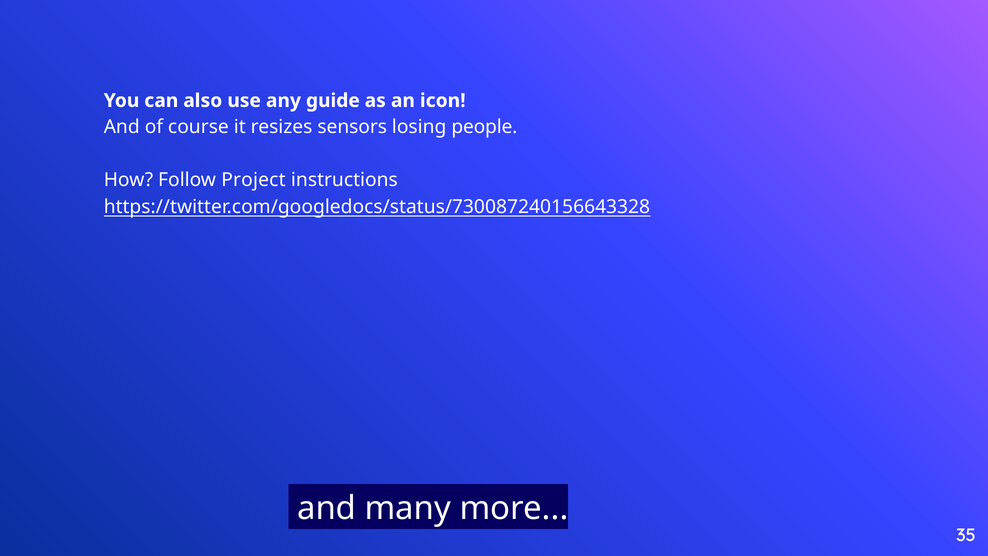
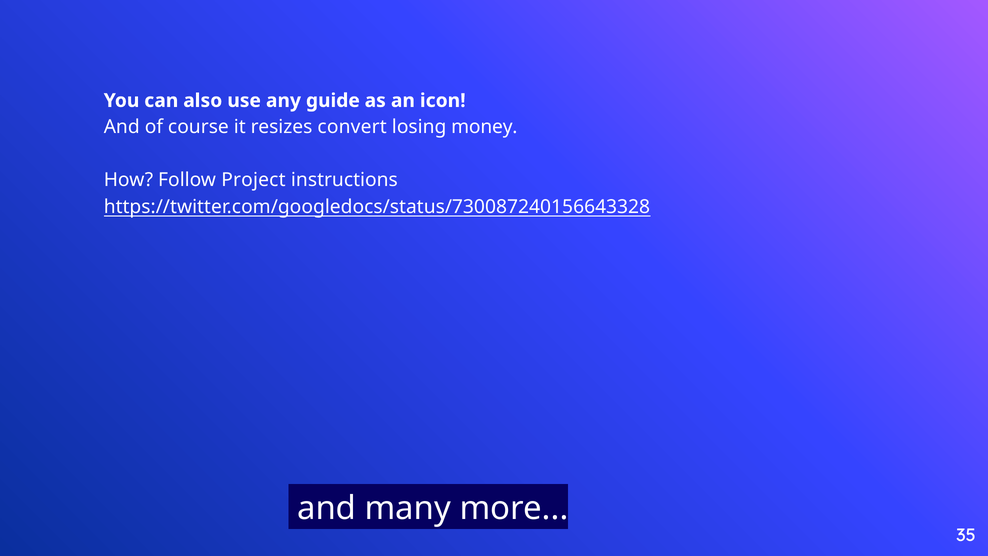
sensors: sensors -> convert (352, 127)
people: people -> money (484, 127)
